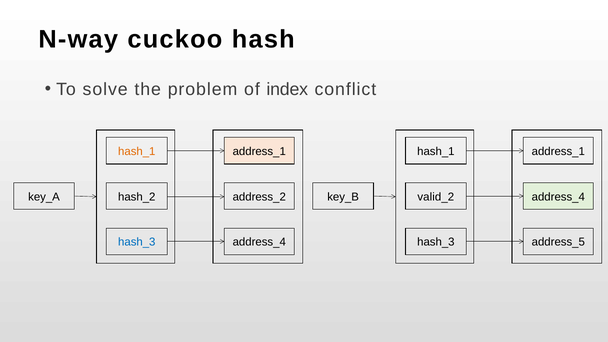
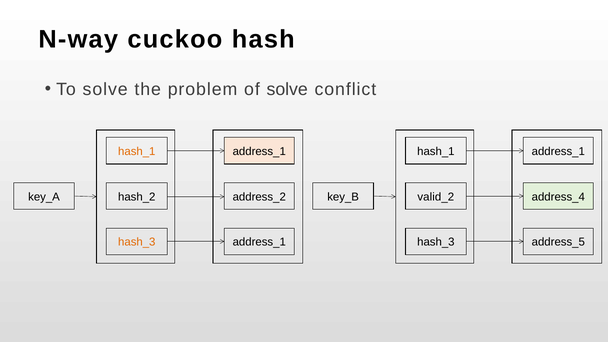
of index: index -> solve (287, 89)
hash_3 colour: blue -> orange (137, 242)
address_4: address_4 -> address_1 (259, 242)
